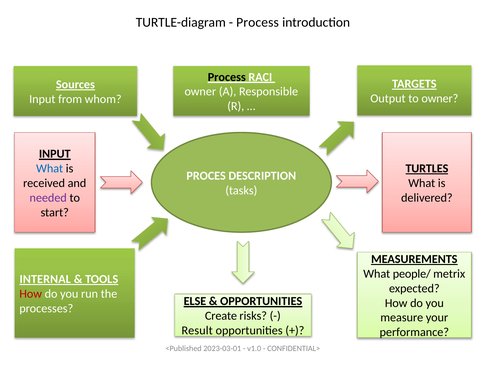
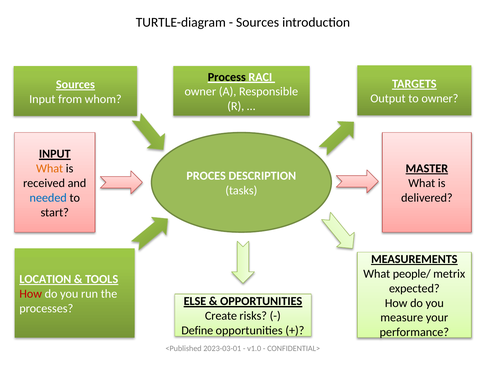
Process: Process -> Sources (258, 22)
What colour: blue -> orange (50, 168)
TURTLES: TURTLES -> MASTER (427, 168)
needed colour: purple -> blue (48, 198)
INTERNAL: INTERNAL -> LOCATION (45, 279)
Result: Result -> Define (197, 330)
